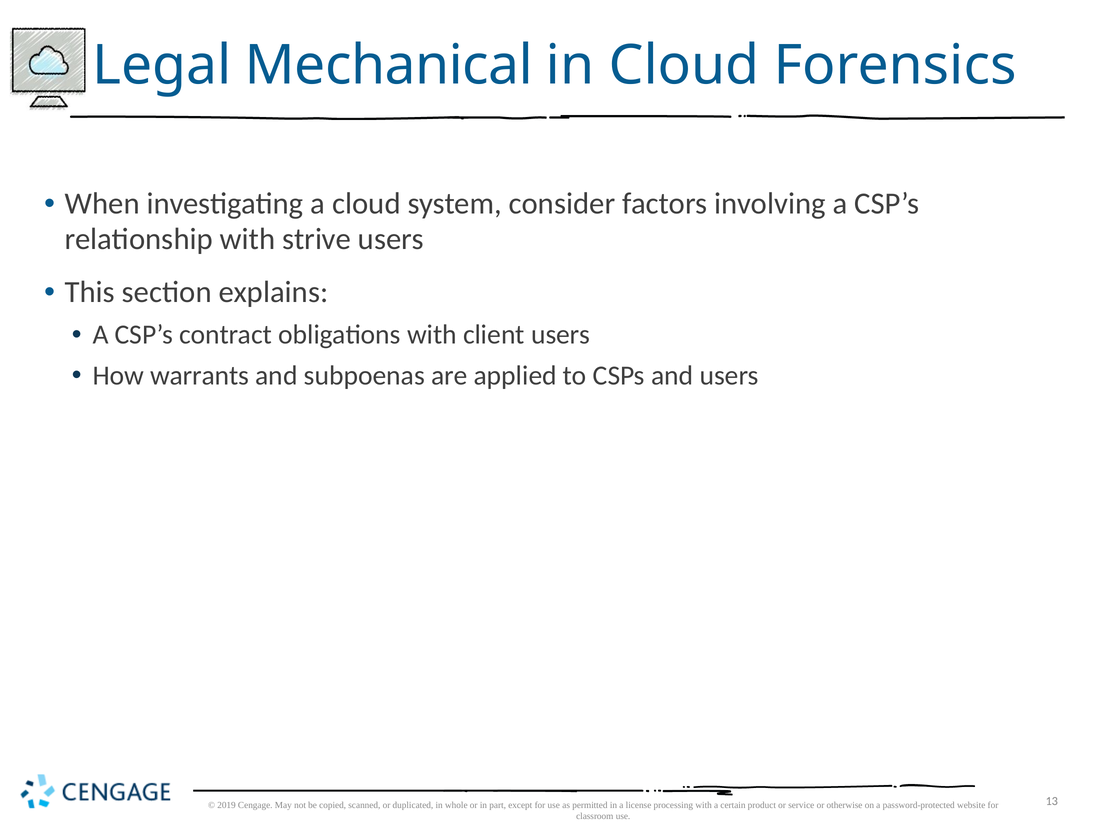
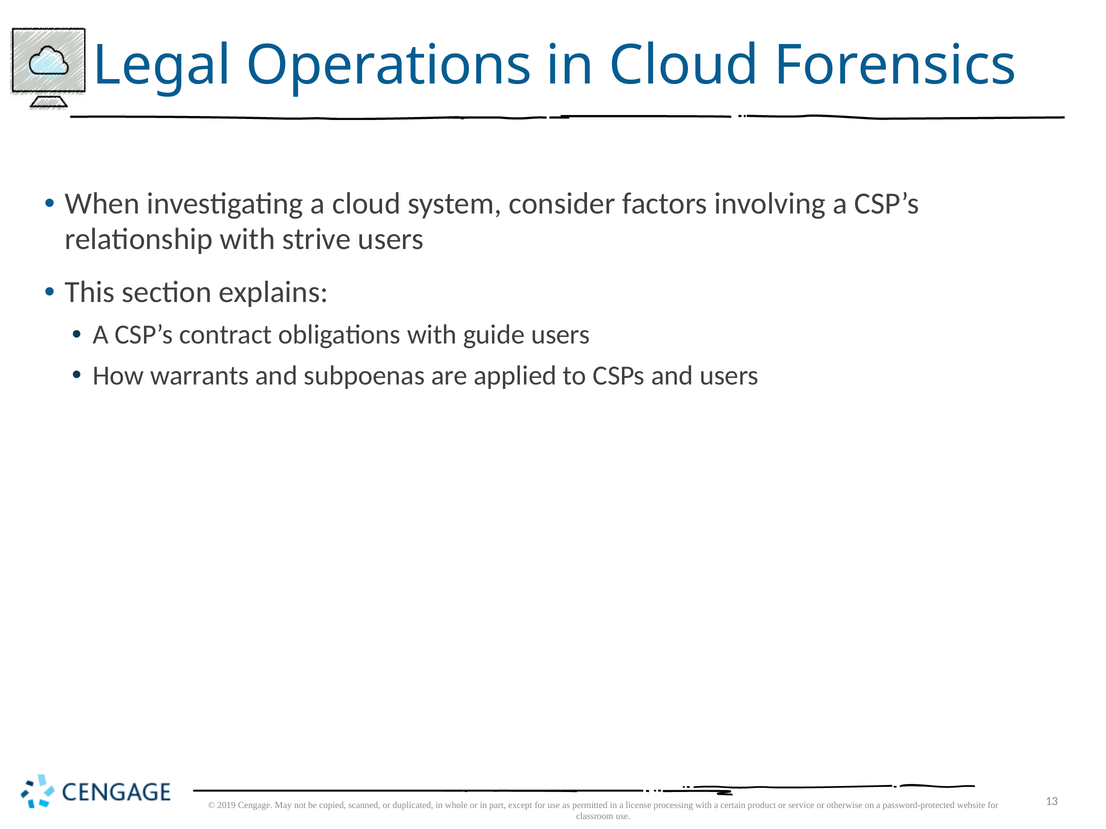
Mechanical: Mechanical -> Operations (389, 66)
client: client -> guide (494, 335)
